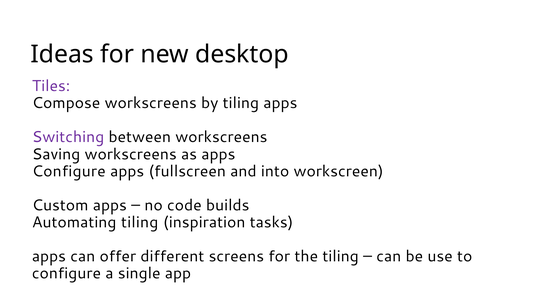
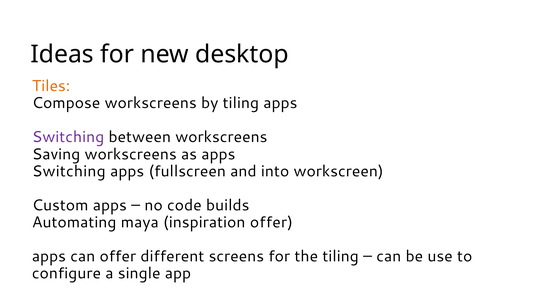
Tiles colour: purple -> orange (51, 86)
Configure: Configure -> Switching (69, 171)
Automating tiling: tiling -> maya (140, 222)
inspiration tasks: tasks -> offer (271, 222)
